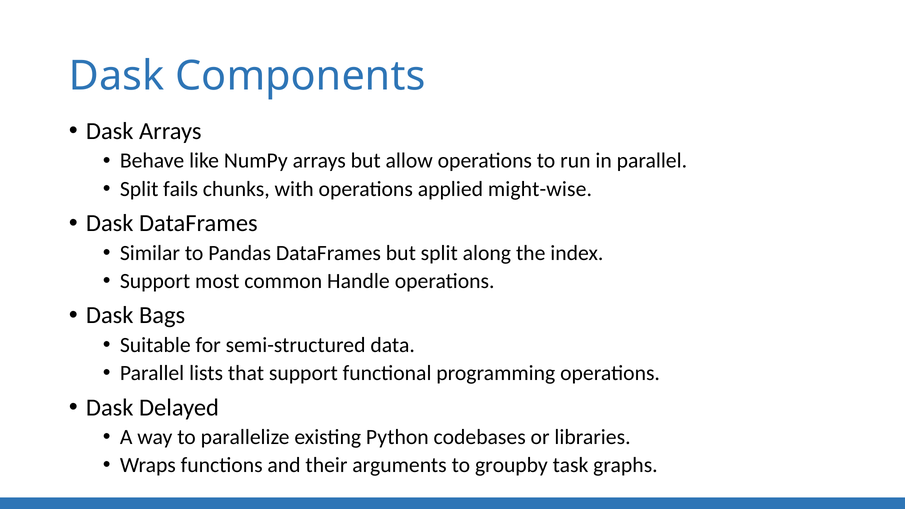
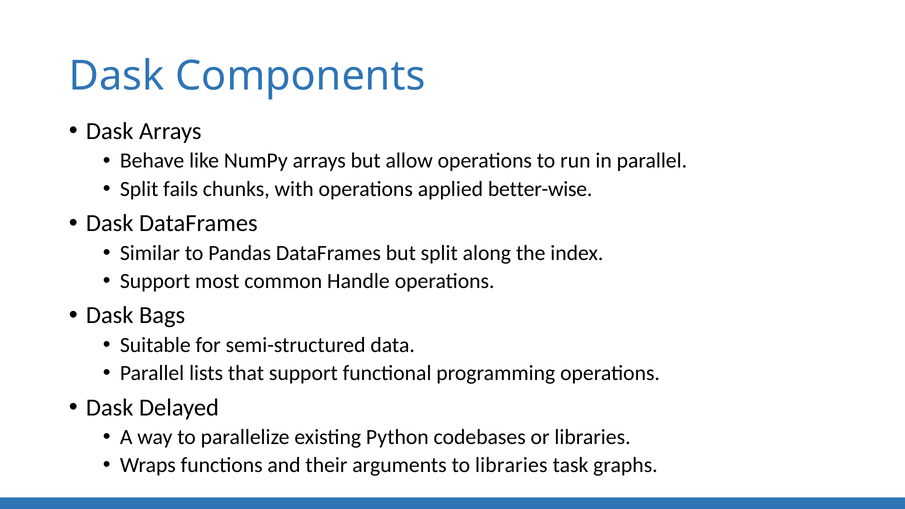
might-wise: might-wise -> better-wise (540, 189)
to groupby: groupby -> libraries (511, 465)
